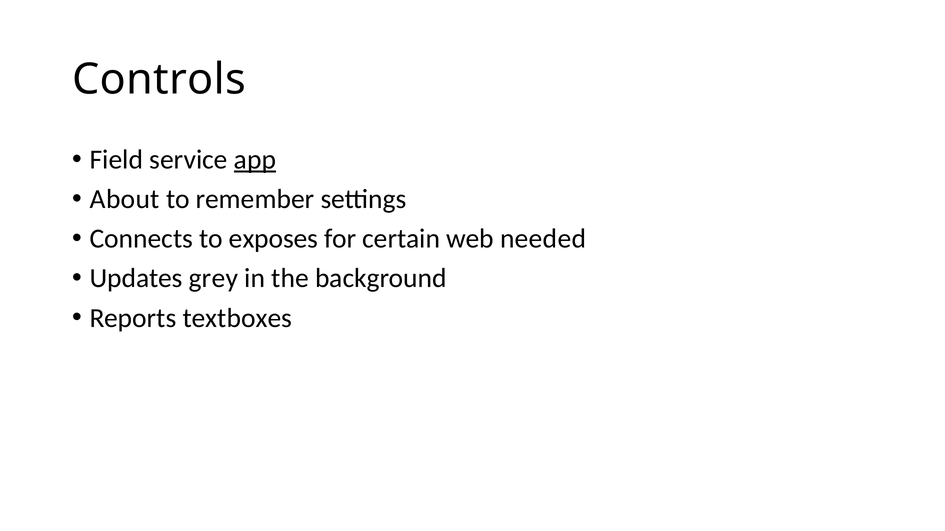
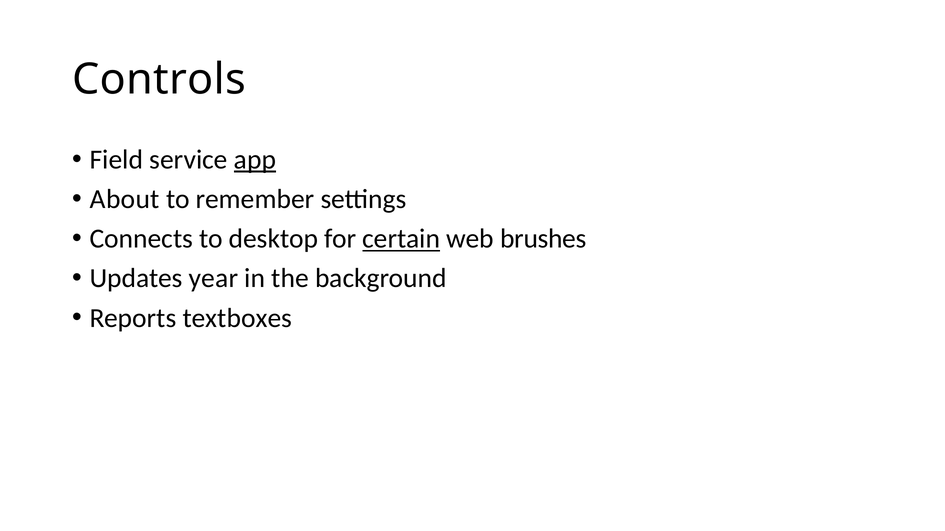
exposes: exposes -> desktop (274, 239)
certain underline: none -> present (401, 239)
needed: needed -> brushes (543, 239)
grey: grey -> year (214, 279)
